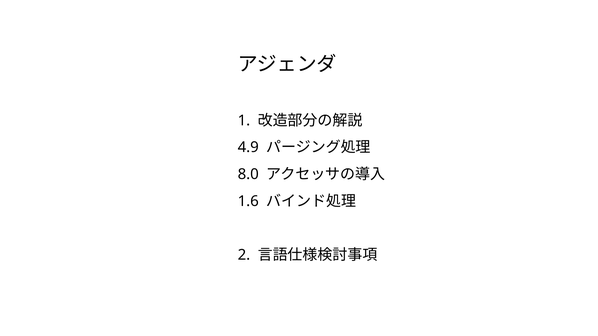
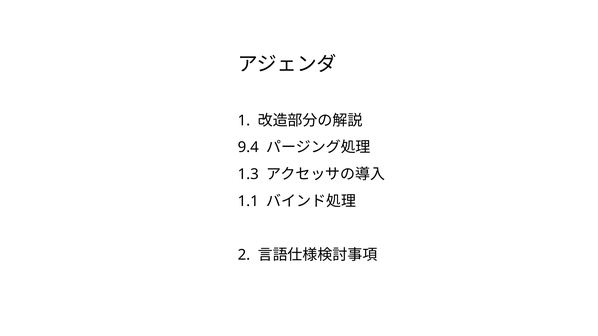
4.9: 4.9 -> 9.4 (248, 148)
8.0: 8.0 -> 1.3 (248, 174)
1.6: 1.6 -> 1.1 (248, 201)
